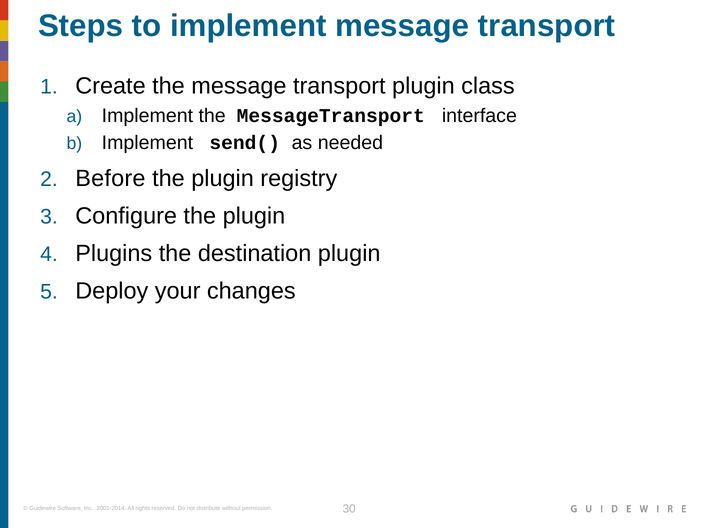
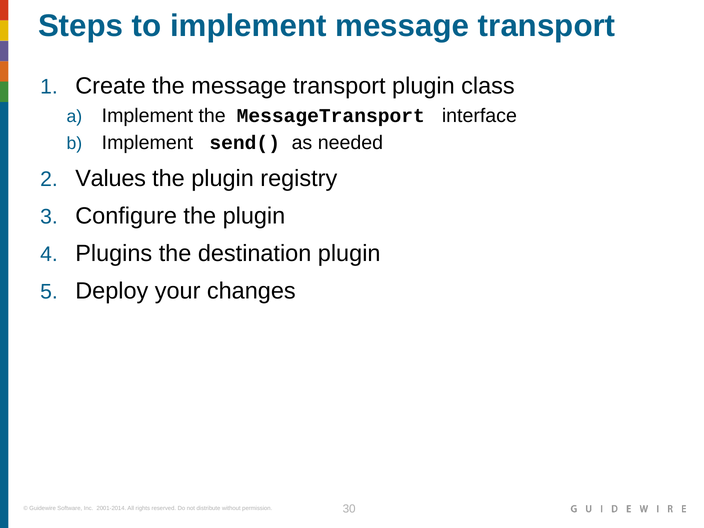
Before: Before -> Values (111, 178)
